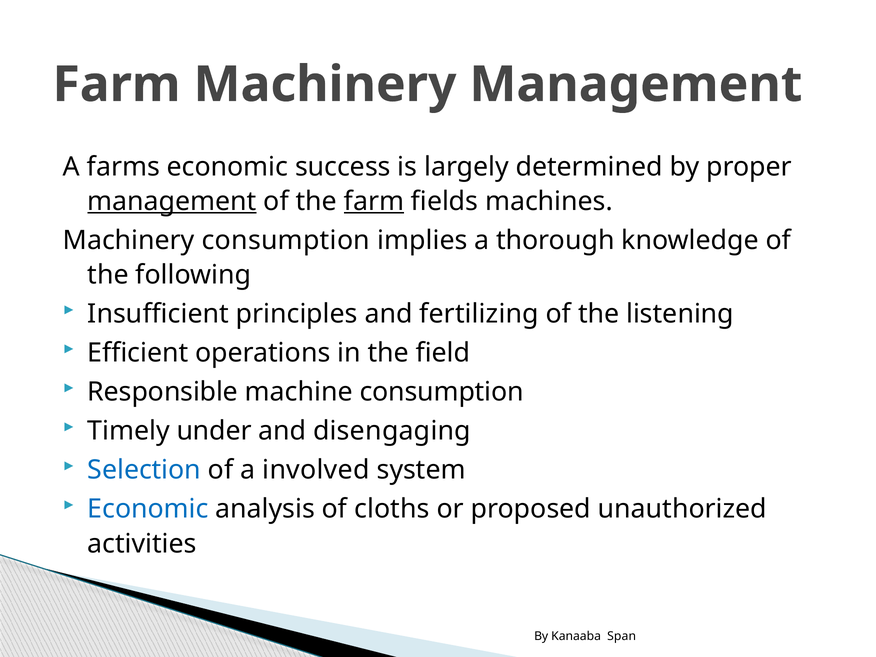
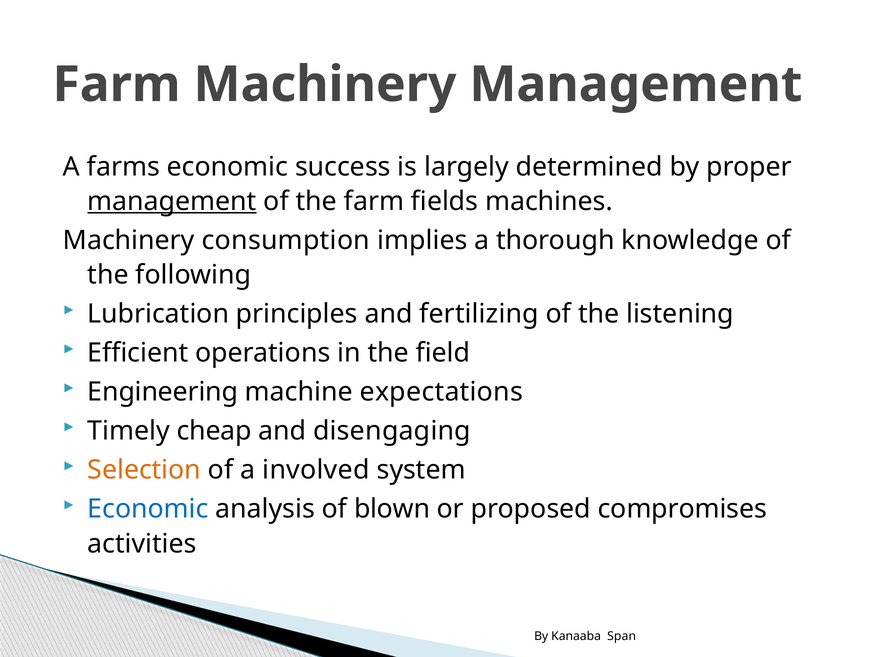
farm underline: present -> none (374, 201)
Insufficient: Insufficient -> Lubrication (158, 314)
Responsible: Responsible -> Engineering (163, 392)
machine consumption: consumption -> expectations (441, 392)
under: under -> cheap (214, 431)
Selection colour: blue -> orange (144, 470)
cloths: cloths -> blown (392, 509)
unauthorized: unauthorized -> compromises (682, 509)
